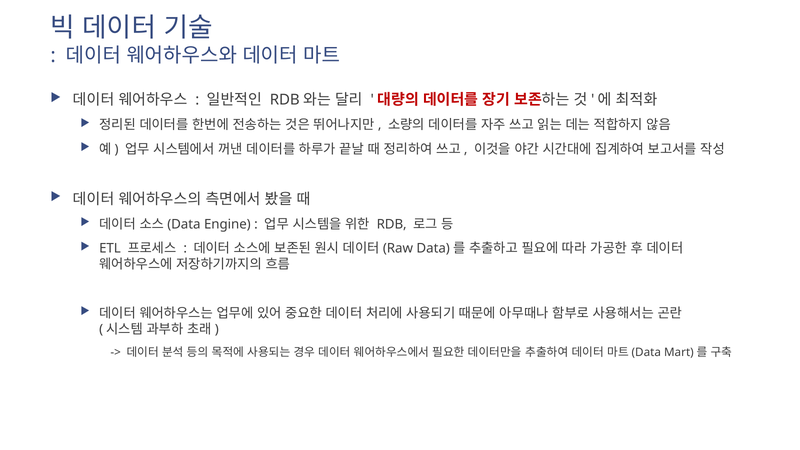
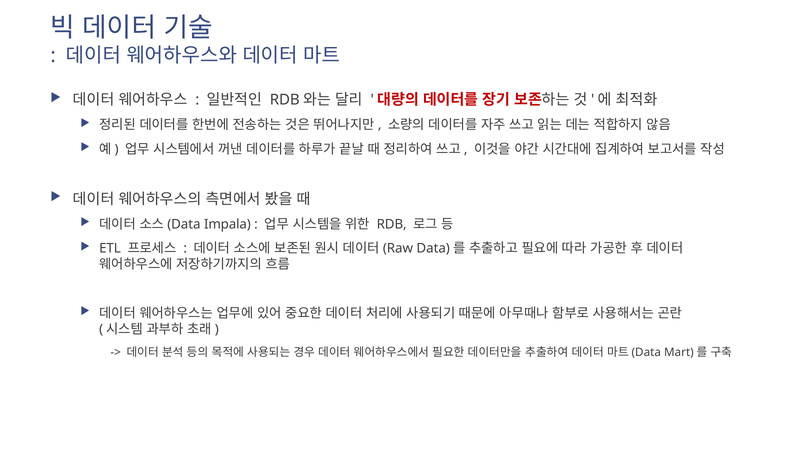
Engine: Engine -> Impala (227, 224)
